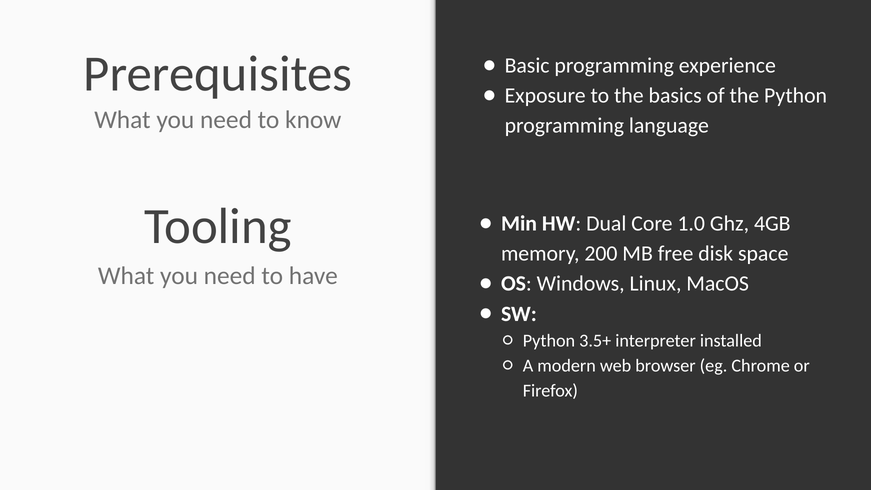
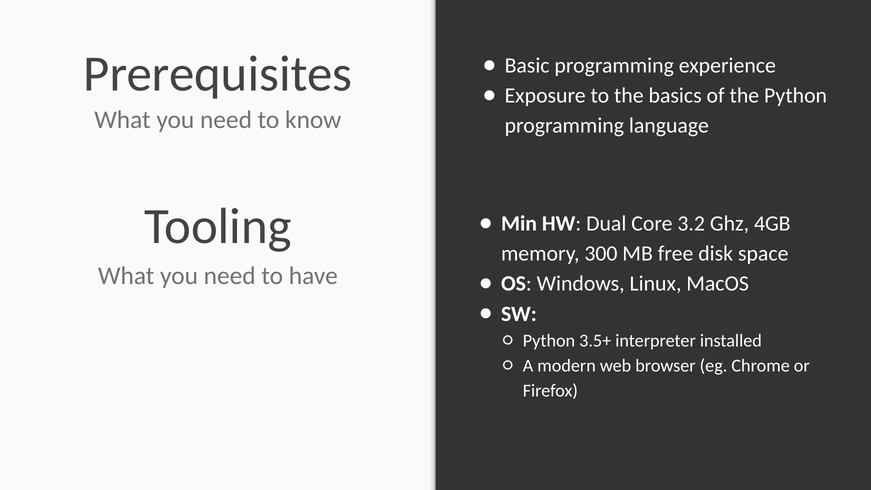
1.0: 1.0 -> 3.2 (691, 224)
200: 200 -> 300 (601, 254)
